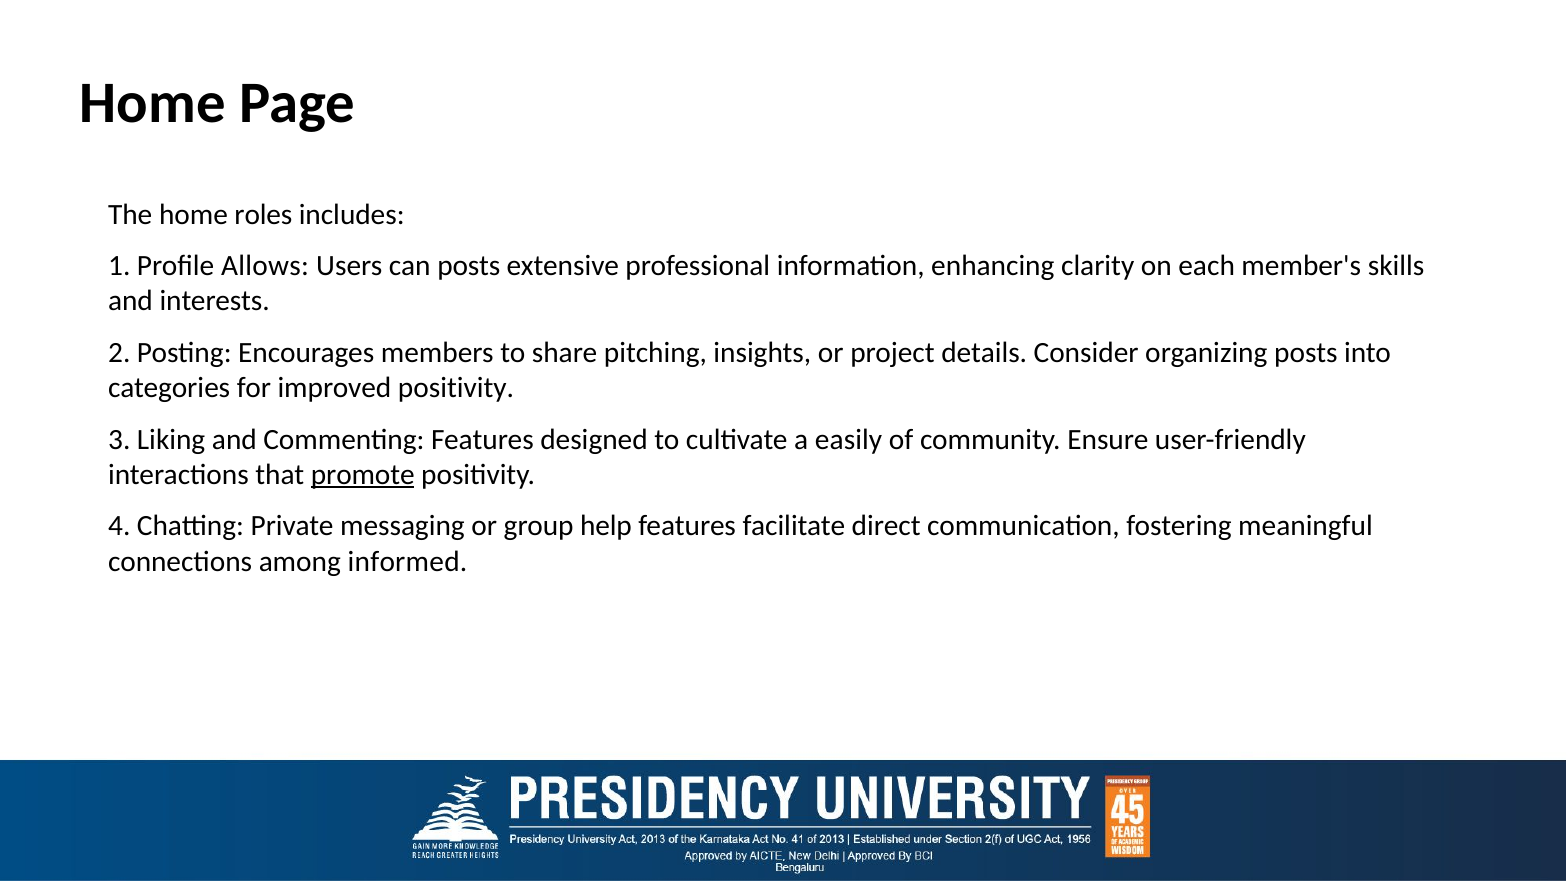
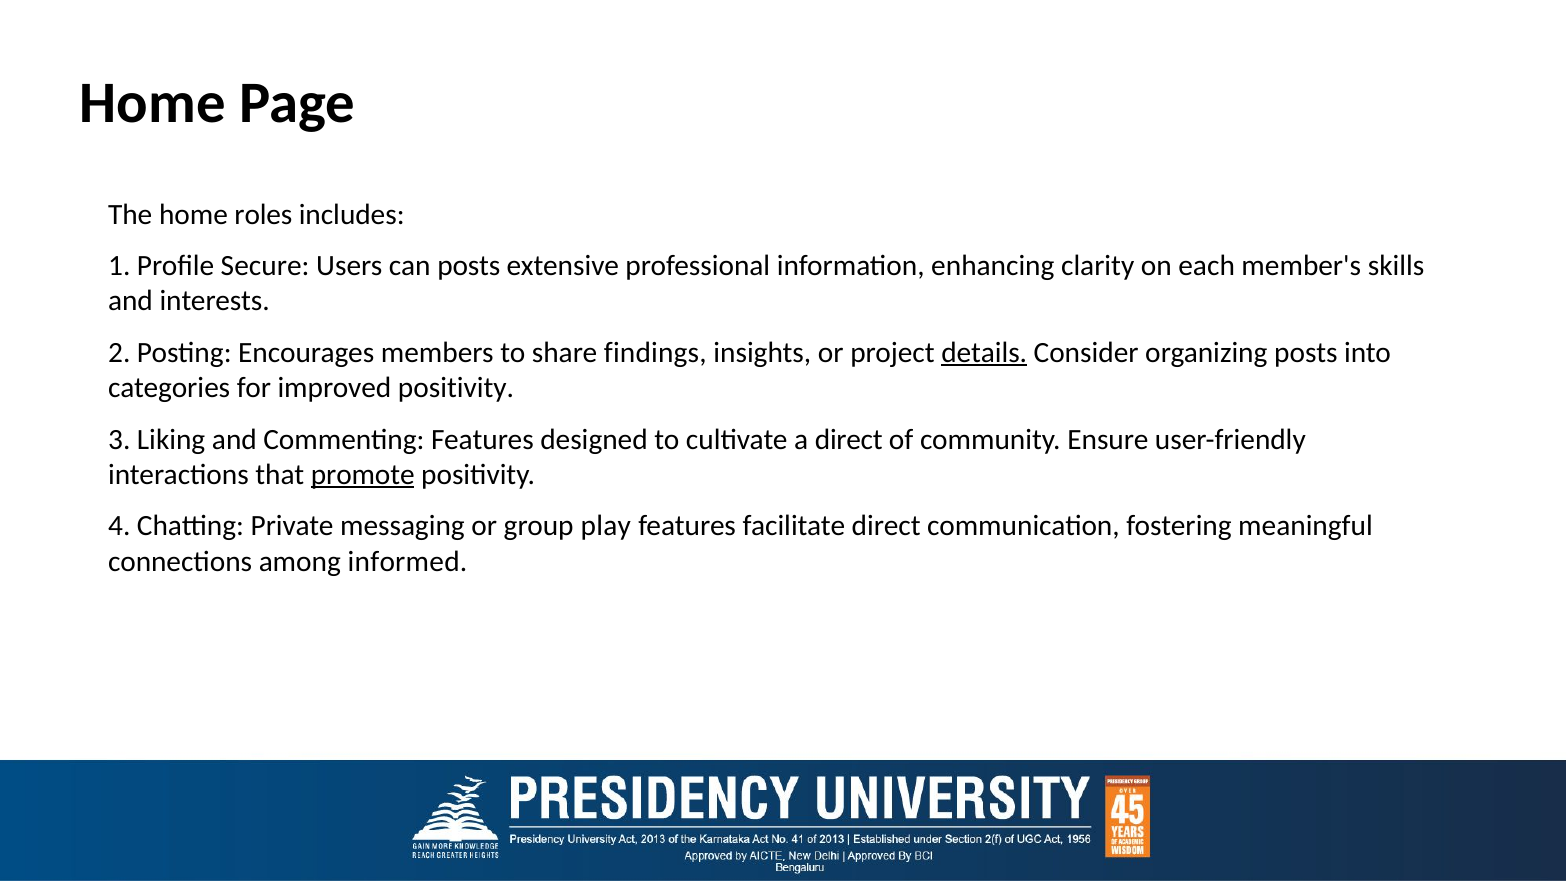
Allows: Allows -> Secure (265, 266)
pitching: pitching -> findings (655, 353)
details underline: none -> present (984, 353)
a easily: easily -> direct (849, 439)
help: help -> play (606, 526)
